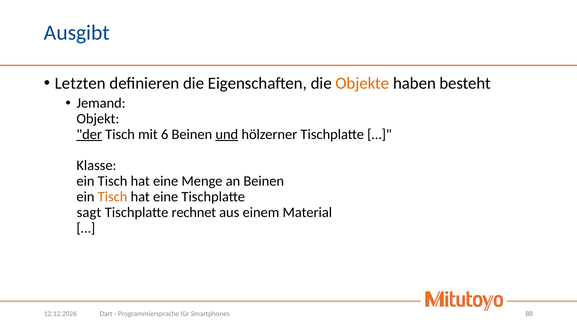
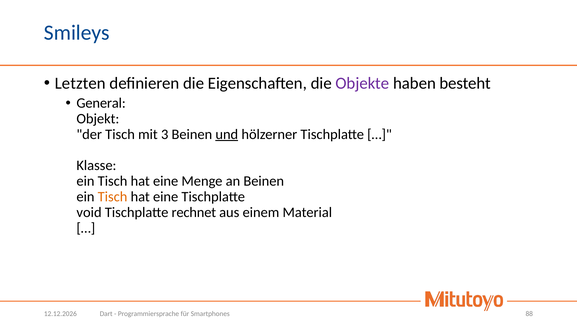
Ausgibt: Ausgibt -> Smileys (77, 33)
Objekte colour: orange -> purple (362, 83)
Jemand: Jemand -> General (101, 103)
der underline: present -> none (89, 134)
6: 6 -> 3 (165, 134)
sagt: sagt -> void (89, 212)
